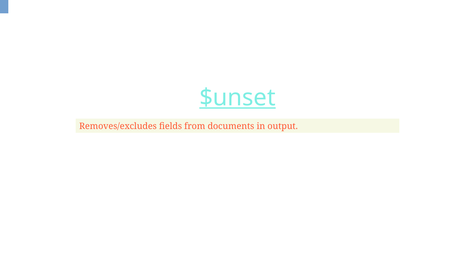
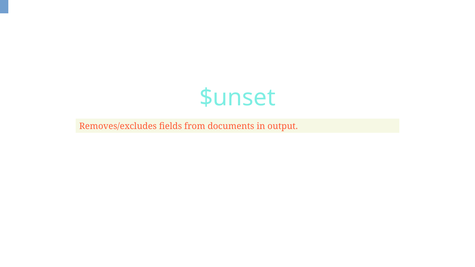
$unset underline: present -> none (237, 98)
